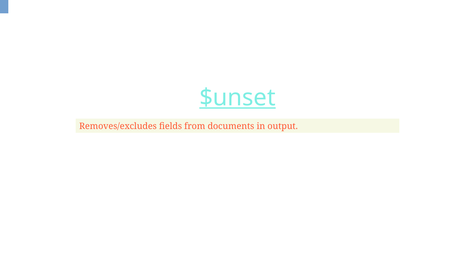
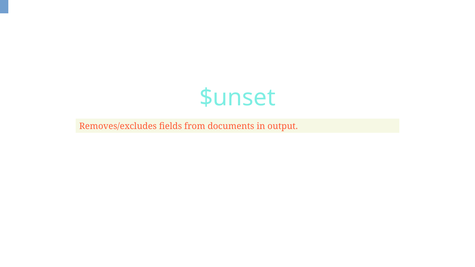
$unset underline: present -> none (237, 98)
